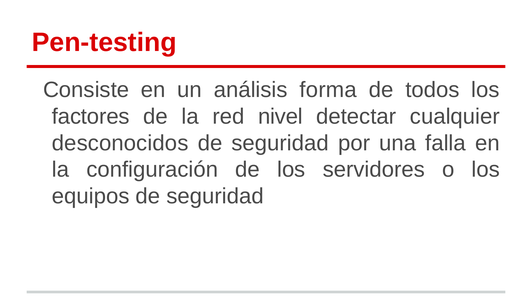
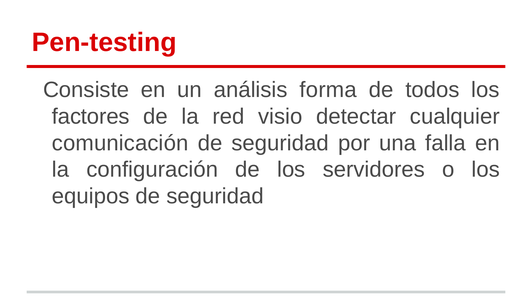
nivel: nivel -> visio (280, 117)
desconocidos: desconocidos -> comunicación (120, 143)
